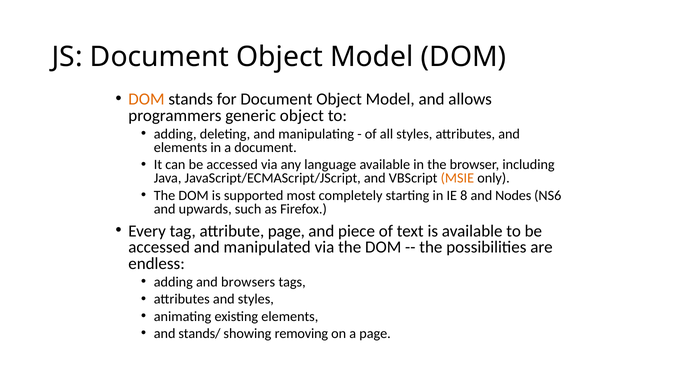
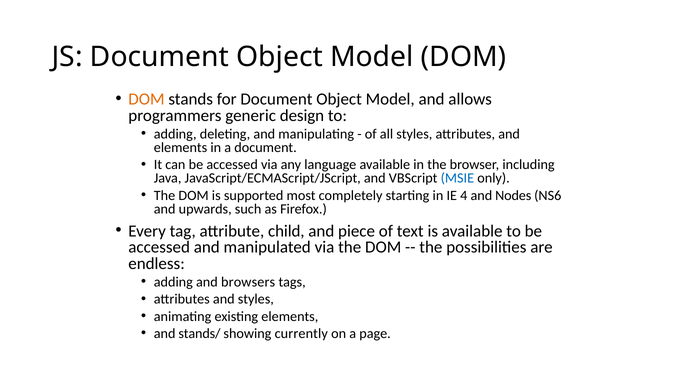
generic object: object -> design (302, 116)
MSIE colour: orange -> blue (457, 179)
8: 8 -> 4 (464, 196)
attribute page: page -> child (286, 231)
removing: removing -> currently (301, 334)
